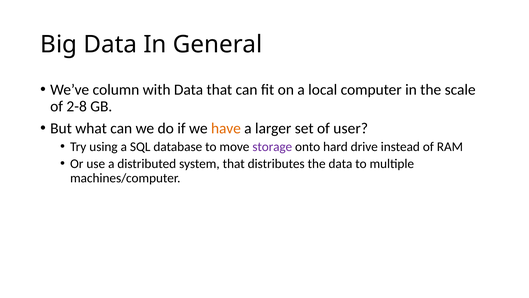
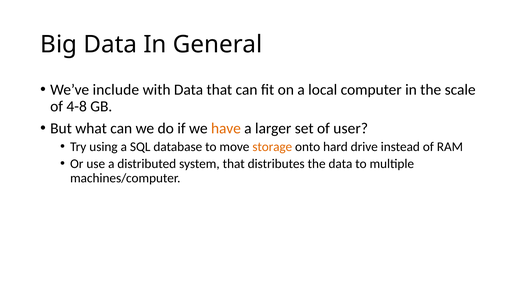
column: column -> include (116, 89)
2-8: 2-8 -> 4-8 (77, 106)
storage colour: purple -> orange (272, 147)
